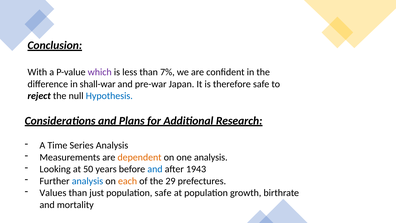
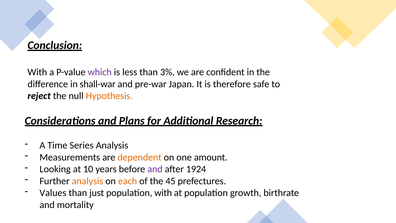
7%: 7% -> 3% (167, 72)
Hypothesis colour: blue -> orange (109, 96)
one analysis: analysis -> amount (211, 157)
50: 50 -> 10 (88, 169)
and colour: blue -> purple (155, 169)
1943: 1943 -> 1924 (196, 169)
analysis colour: blue -> orange (88, 181)
29: 29 -> 45 (170, 181)
population safe: safe -> with (163, 193)
